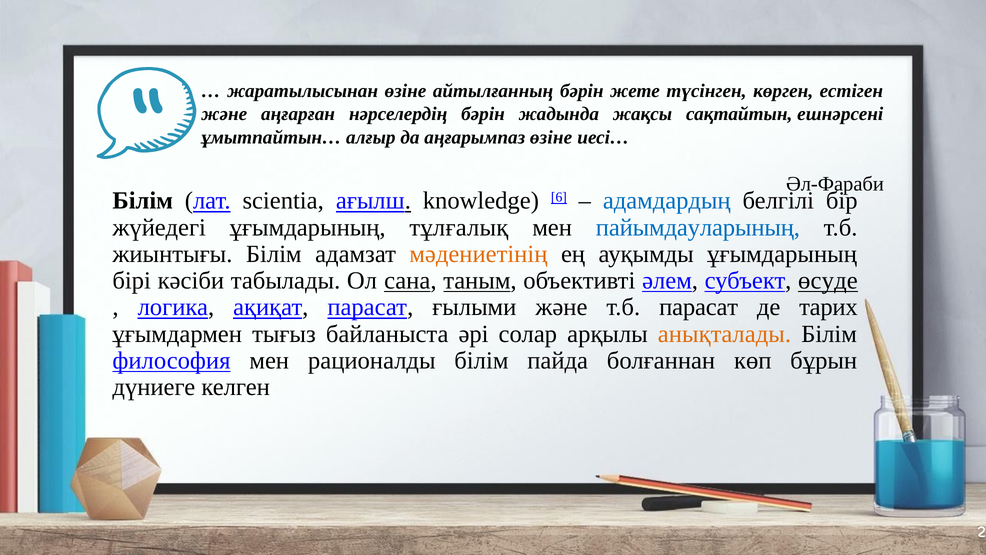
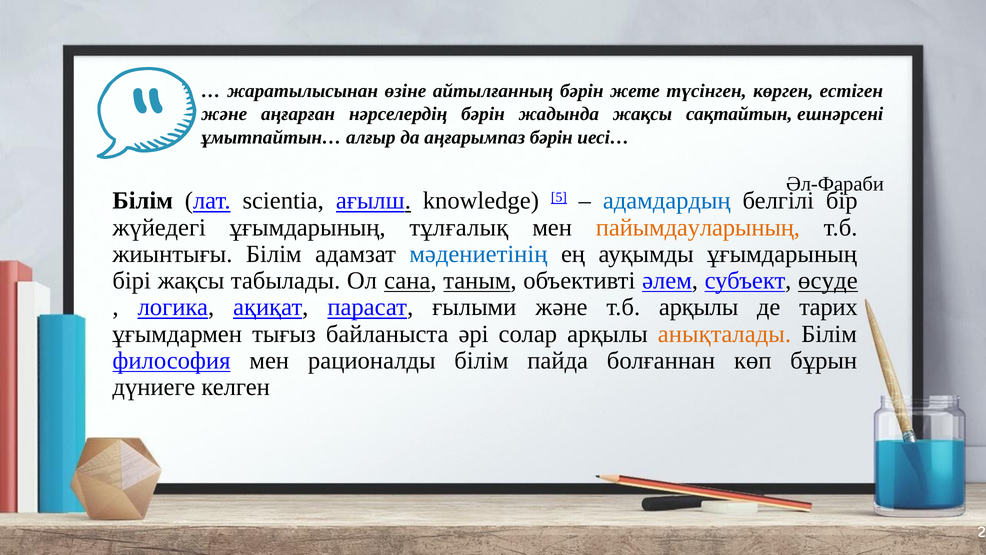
аңғарымпаз өзіне: өзіне -> бәрін (551, 137)
6: 6 -> 5 (559, 197)
пайымдауларының colour: blue -> orange (698, 227)
мәдениетінің colour: orange -> blue (478, 254)
бірі кәсіби: кәсіби -> жақсы (191, 280)
т.б парасат: парасат -> арқылы (699, 307)
